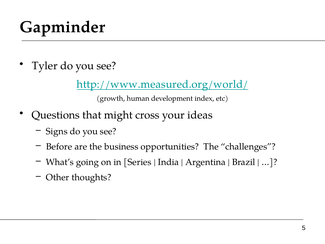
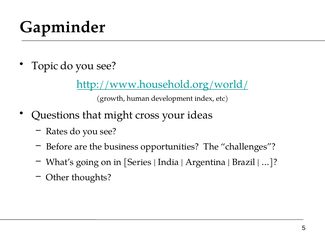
Tyler: Tyler -> Topic (45, 66)
http://www.measured.org/world/: http://www.measured.org/world/ -> http://www.household.org/world/ (162, 84)
Signs: Signs -> Rates (57, 131)
